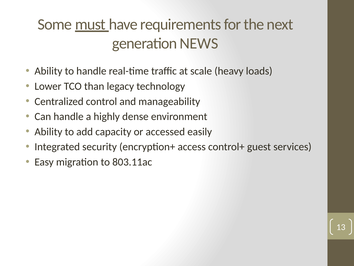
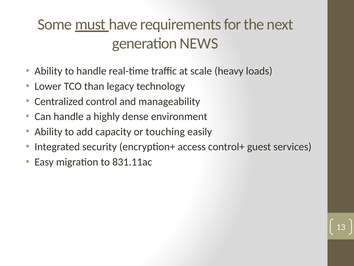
accessed: accessed -> touching (165, 132)
803.11ac: 803.11ac -> 831.11ac (132, 162)
